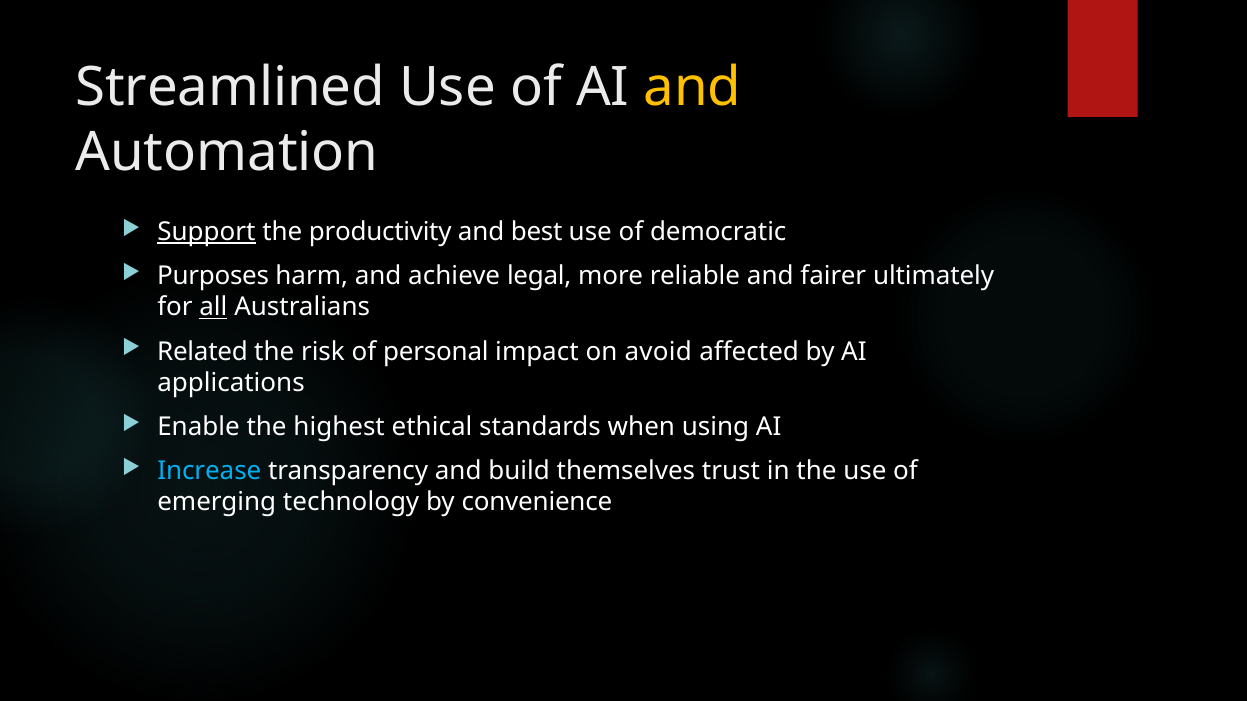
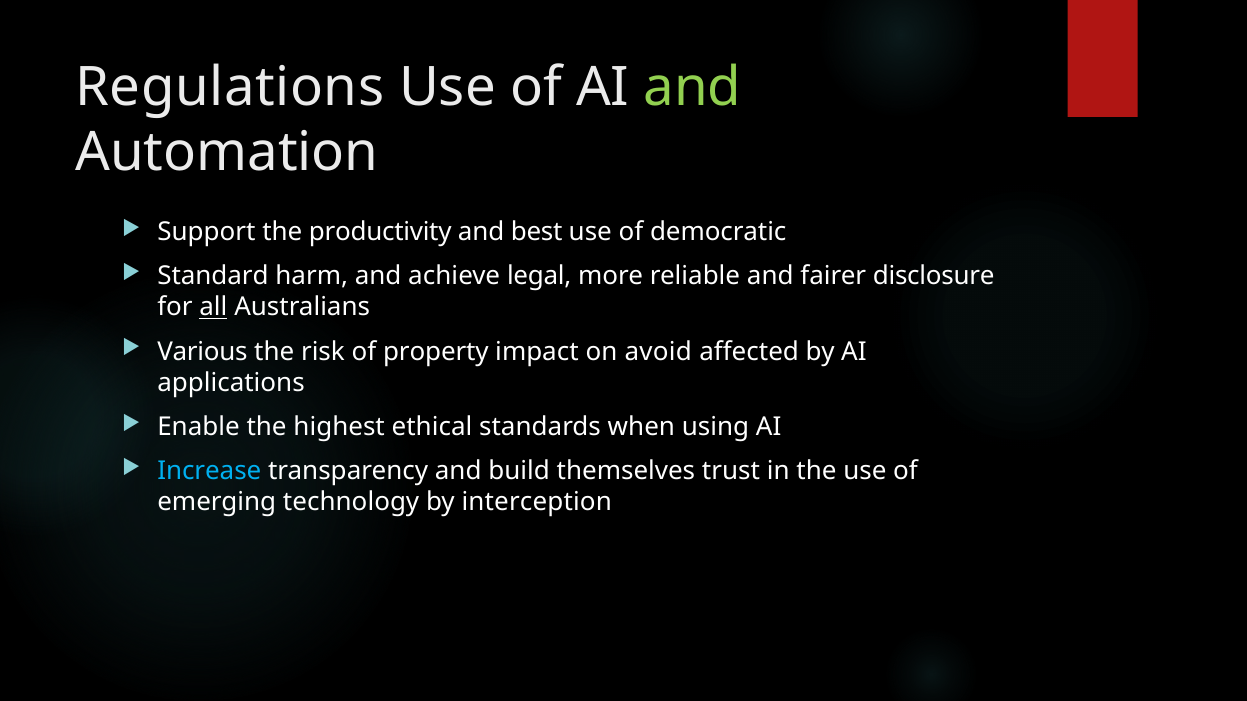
Streamlined: Streamlined -> Regulations (230, 88)
and colour: yellow -> light green (692, 88)
Support underline: present -> none (206, 232)
Purposes: Purposes -> Standard (213, 276)
ultimately: ultimately -> disclosure (934, 276)
Related: Related -> Various (202, 352)
personal: personal -> property (436, 352)
convenience: convenience -> interception (537, 503)
